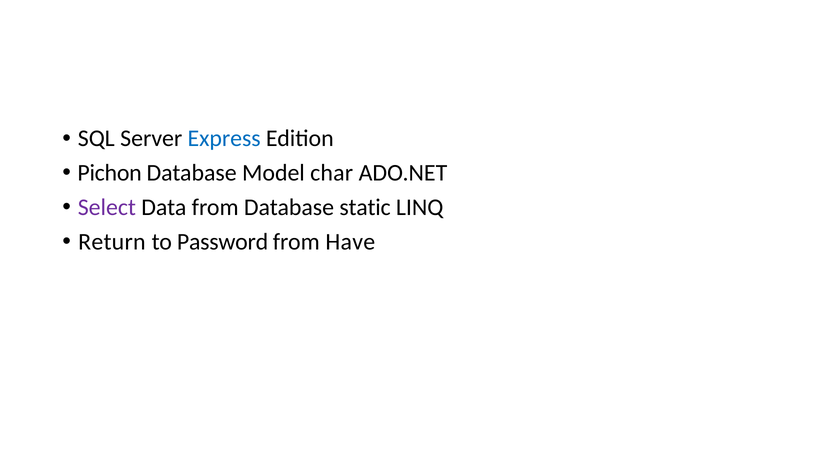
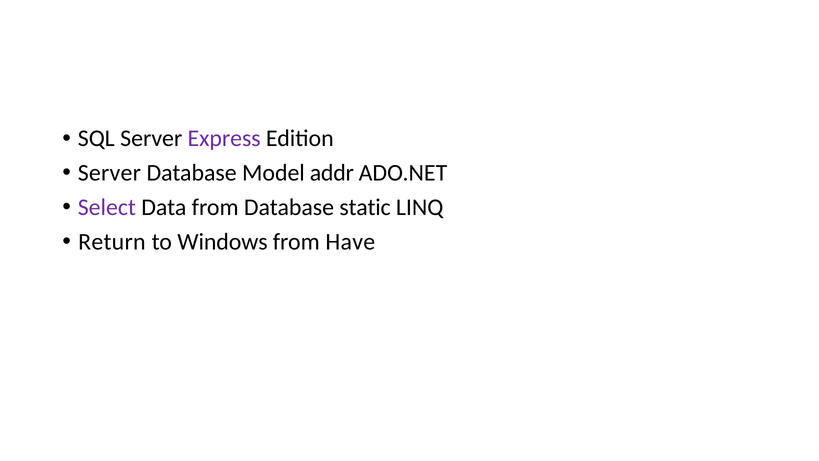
Express colour: blue -> purple (224, 138)
Pichon: Pichon -> Server (109, 173)
char: char -> addr (332, 173)
Password: Password -> Windows (222, 241)
